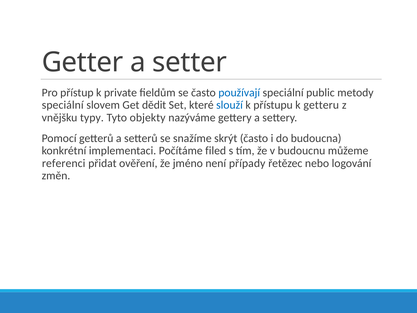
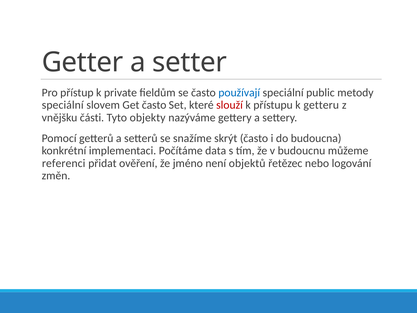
Get dědit: dědit -> často (154, 105)
slouží colour: blue -> red (230, 105)
typy: typy -> části (92, 117)
filed: filed -> data (216, 151)
případy: případy -> objektů (247, 163)
